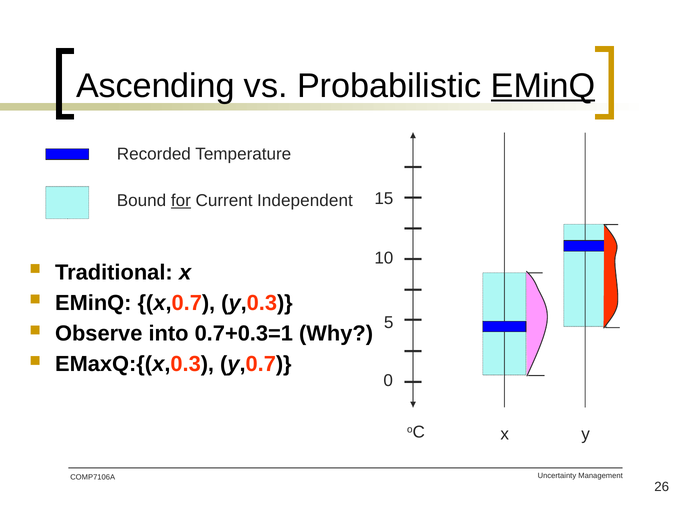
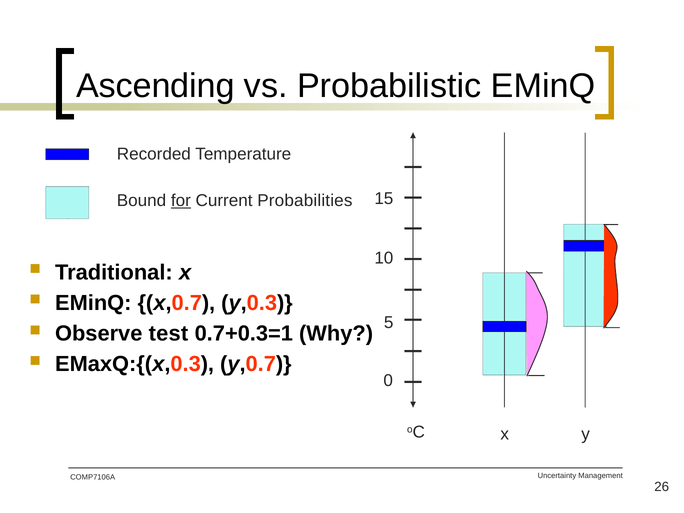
EMinQ underline: present -> none (543, 86)
Independent: Independent -> Probabilities (305, 201)
into: into -> test (168, 333)
